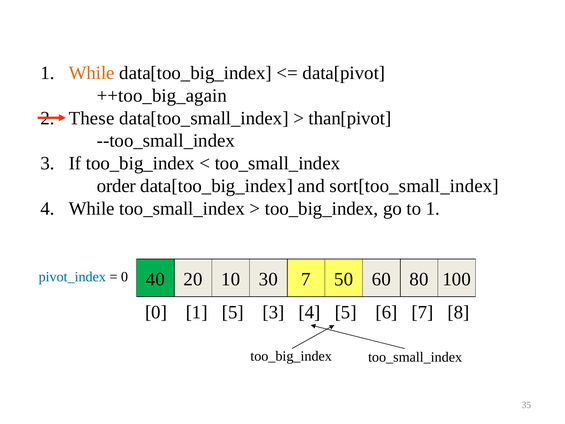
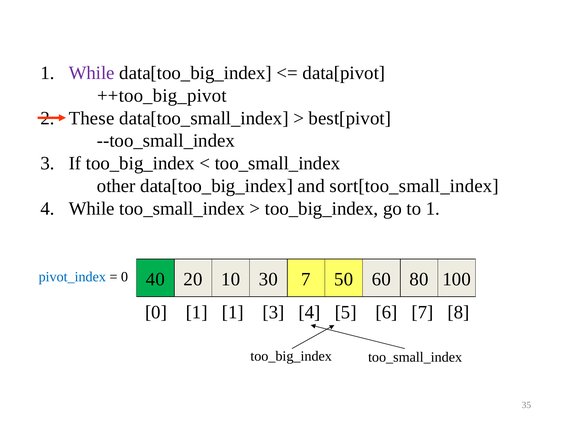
While colour: orange -> purple (92, 73)
++too_big_again: ++too_big_again -> ++too_big_pivot (162, 95)
than[pivot: than[pivot -> best[pivot (350, 118)
order: order -> other (116, 186)
1 5: 5 -> 1 (233, 312)
